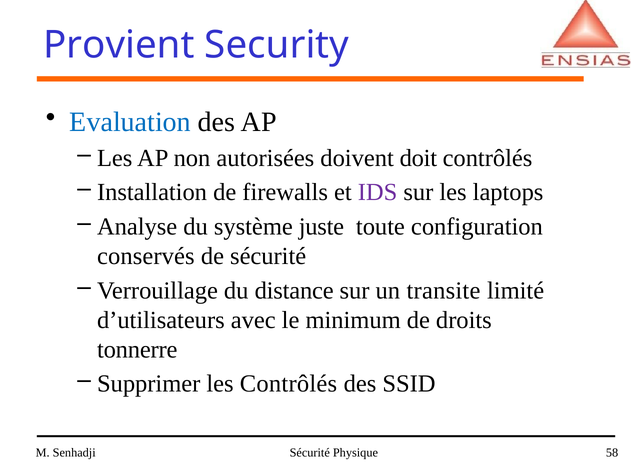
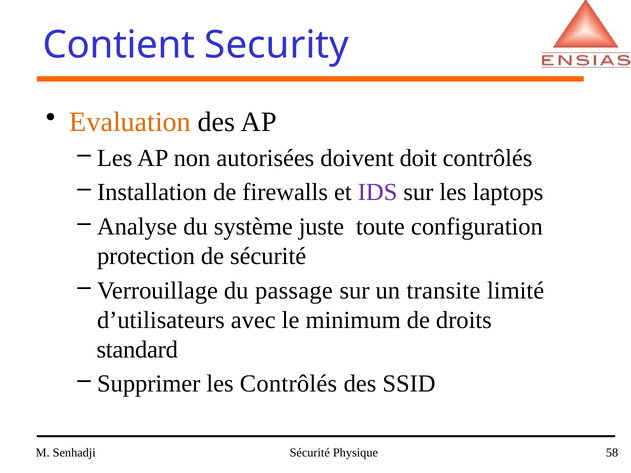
Provient: Provient -> Contient (119, 45)
Evaluation colour: blue -> orange (130, 122)
conservés: conservés -> protection (146, 256)
distance: distance -> passage (294, 291)
tonnerre: tonnerre -> standard (137, 350)
